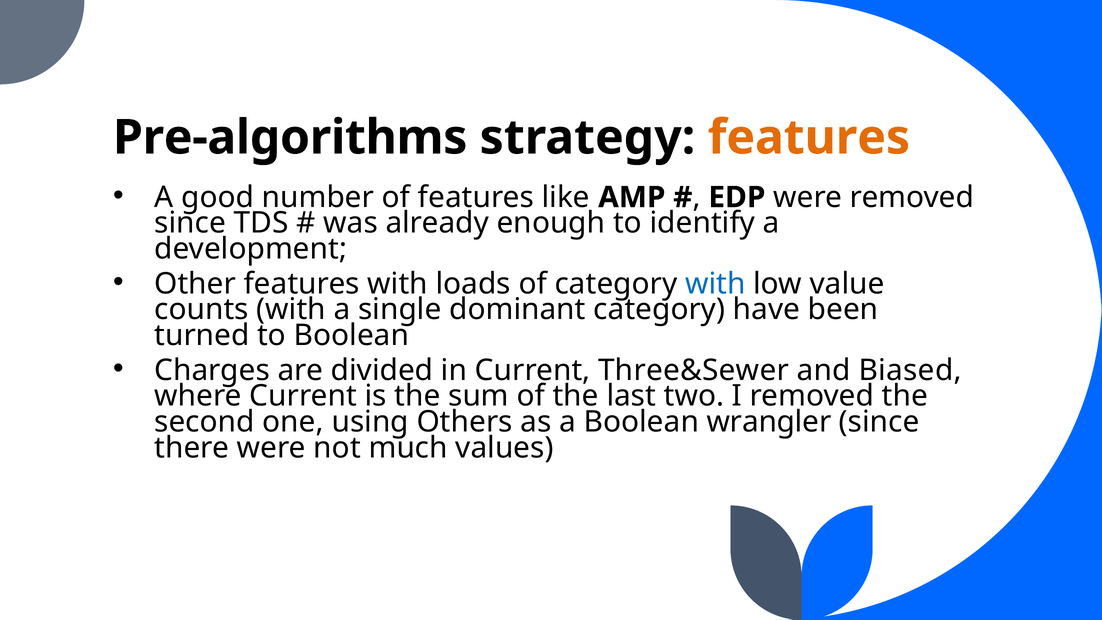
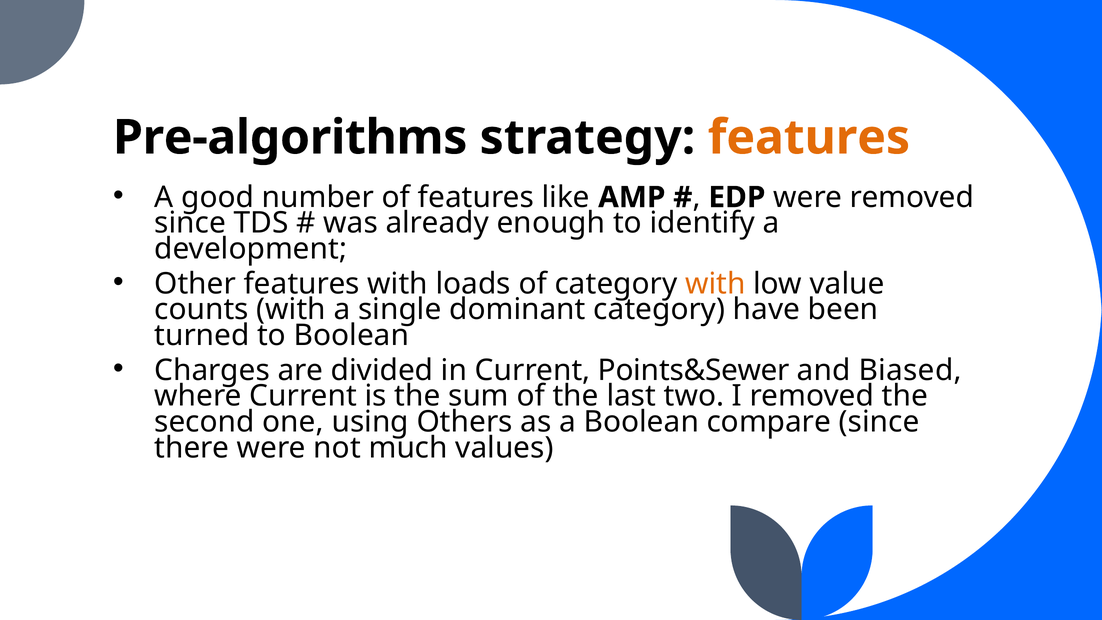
with colour: blue -> orange (715, 284)
Three&Sewer: Three&Sewer -> Points&Sewer (694, 370)
wrangler: wrangler -> compare (769, 422)
